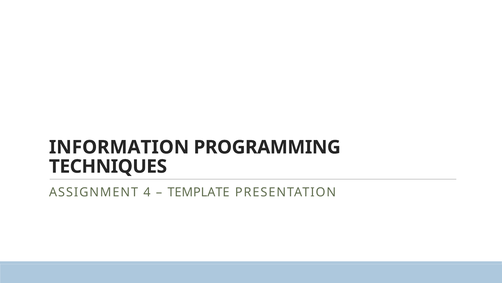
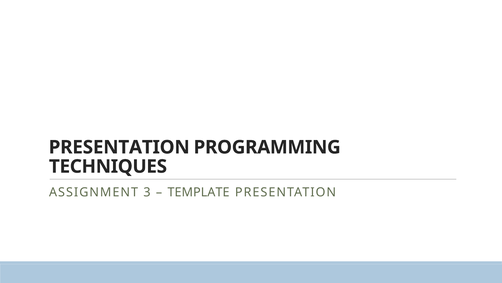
INFORMATION: INFORMATION -> PRESENTATION (119, 147)
4: 4 -> 3 (147, 192)
